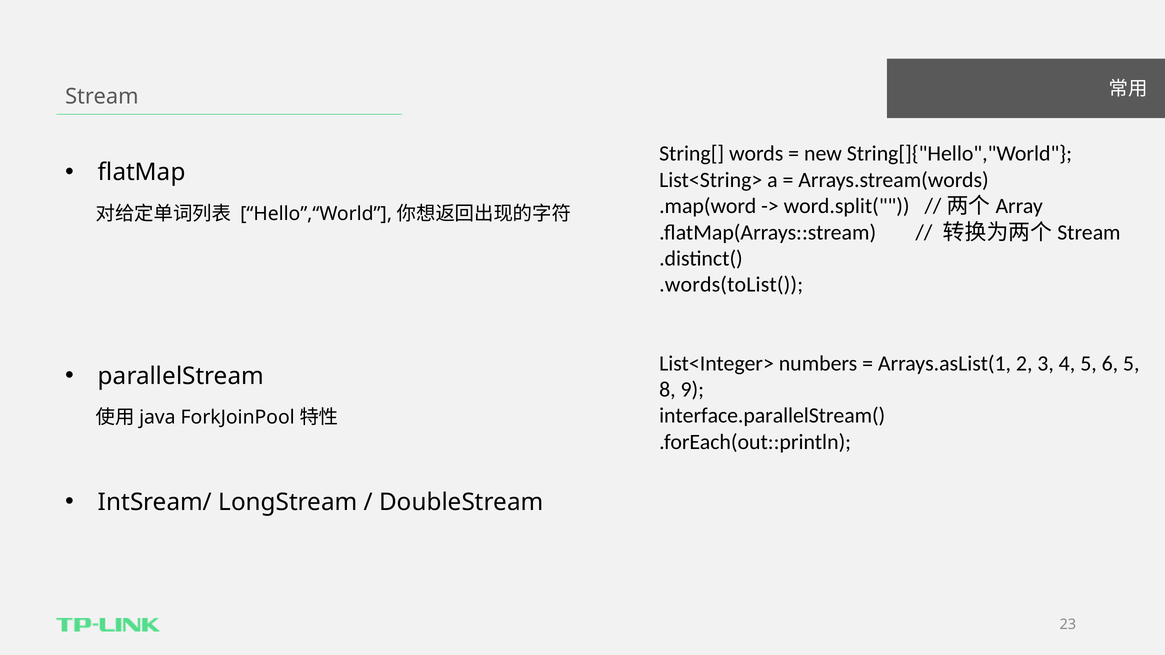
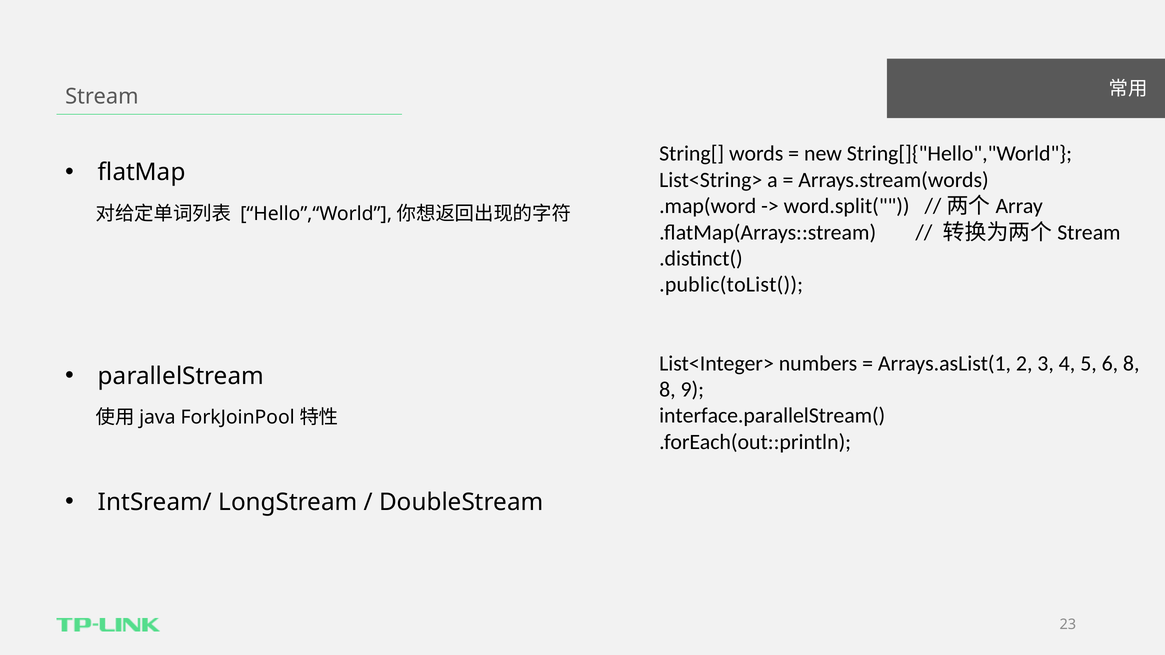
.words(toList(: .words(toList( -> .public(toList( (731, 285)
6 5: 5 -> 8 (1131, 363)
